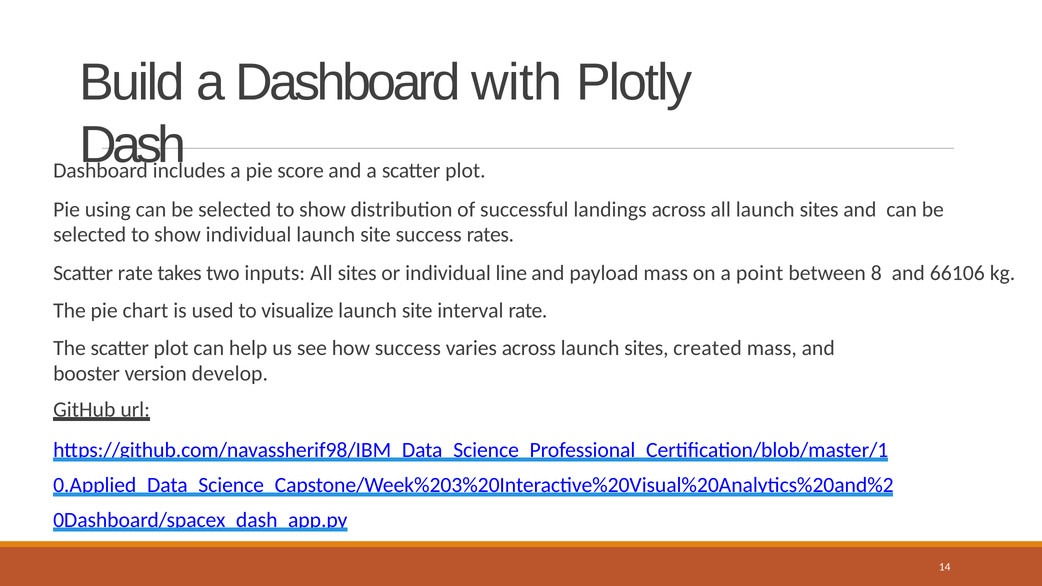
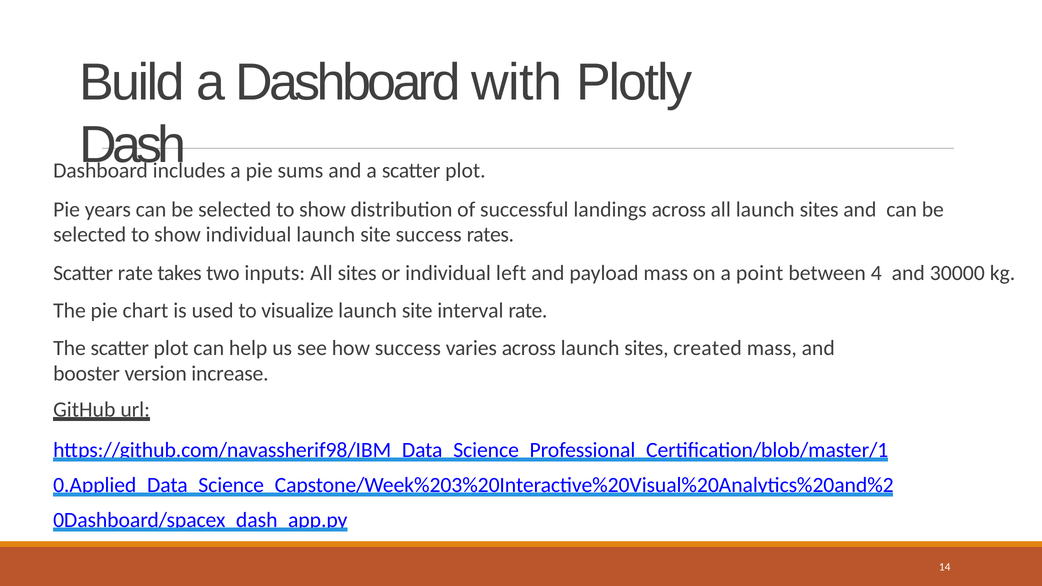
score: score -> sums (300, 171)
using: using -> years (108, 210)
line: line -> left (511, 273)
8: 8 -> 4 (876, 273)
66106: 66106 -> 30000 (957, 273)
develop: develop -> increase (230, 374)
